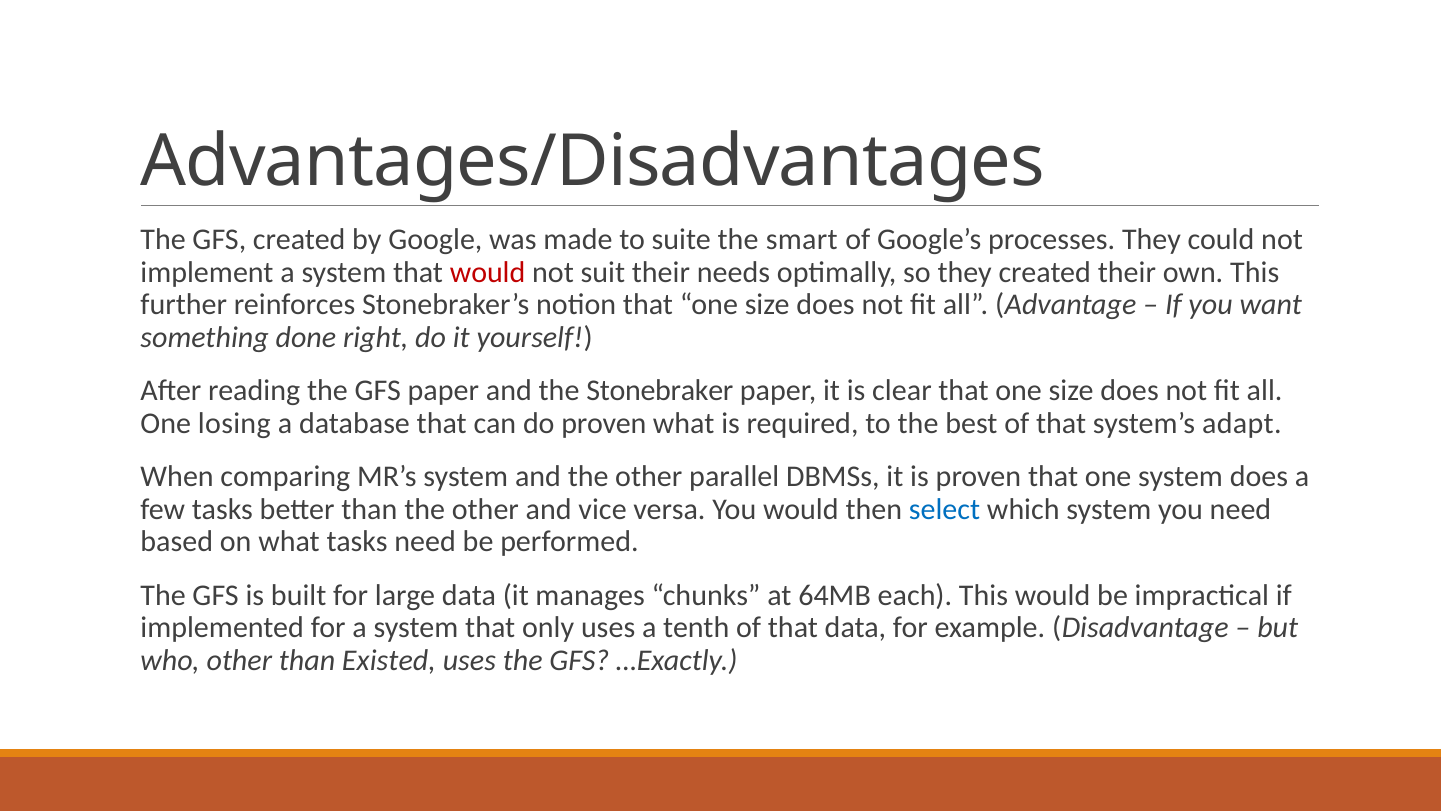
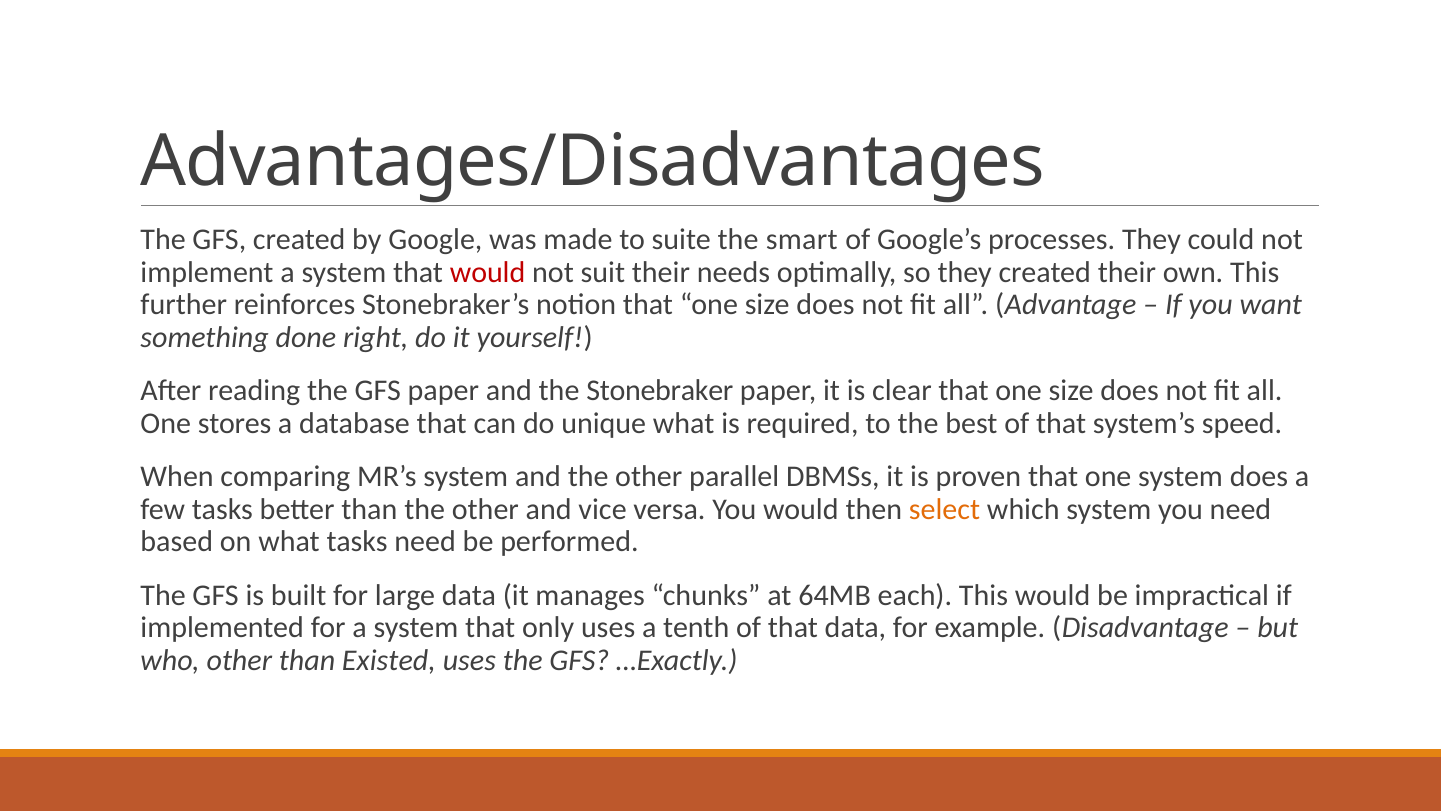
losing: losing -> stores (235, 423)
do proven: proven -> unique (604, 423)
adapt: adapt -> speed (1242, 423)
select colour: blue -> orange (945, 509)
